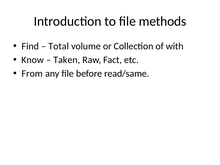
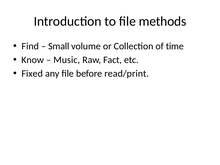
Total: Total -> Small (59, 46)
with: with -> time (175, 46)
Taken: Taken -> Music (67, 60)
From: From -> Fixed (32, 74)
read/same: read/same -> read/print (127, 74)
